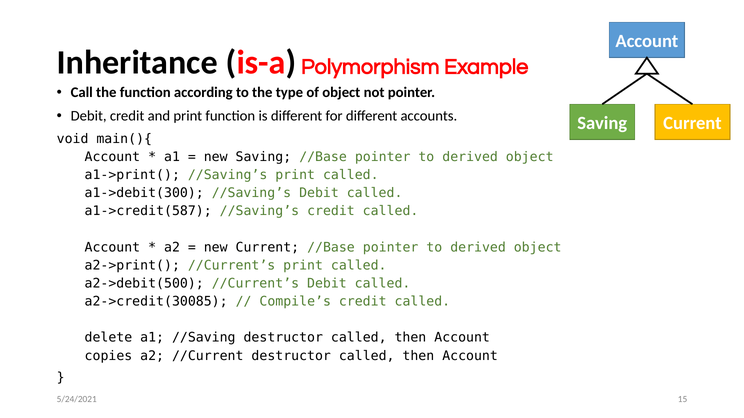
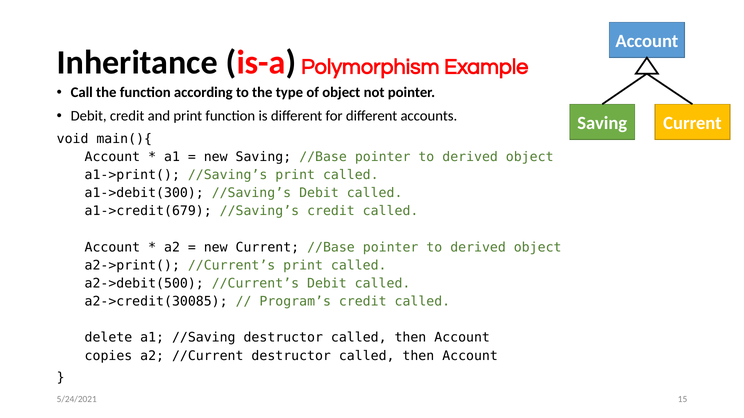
a1->credit(587: a1->credit(587 -> a1->credit(679 (148, 211)
Compile’s: Compile’s -> Program’s (295, 302)
